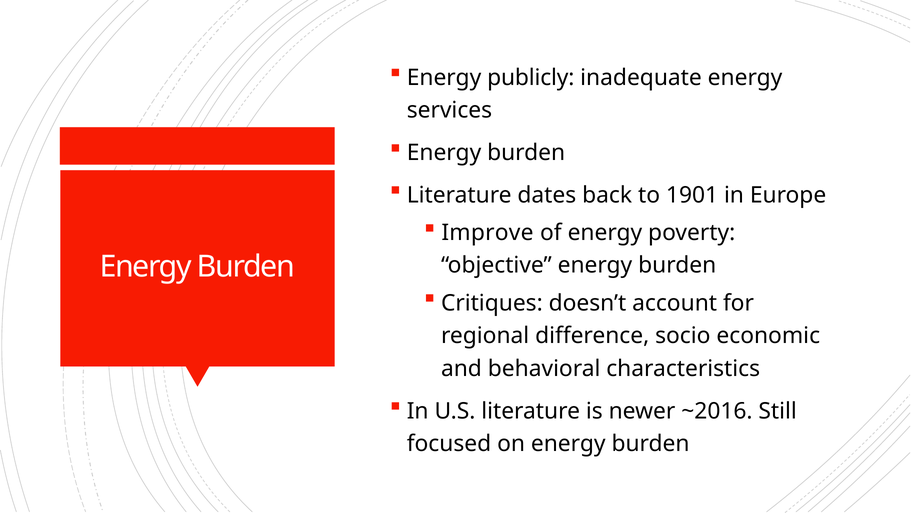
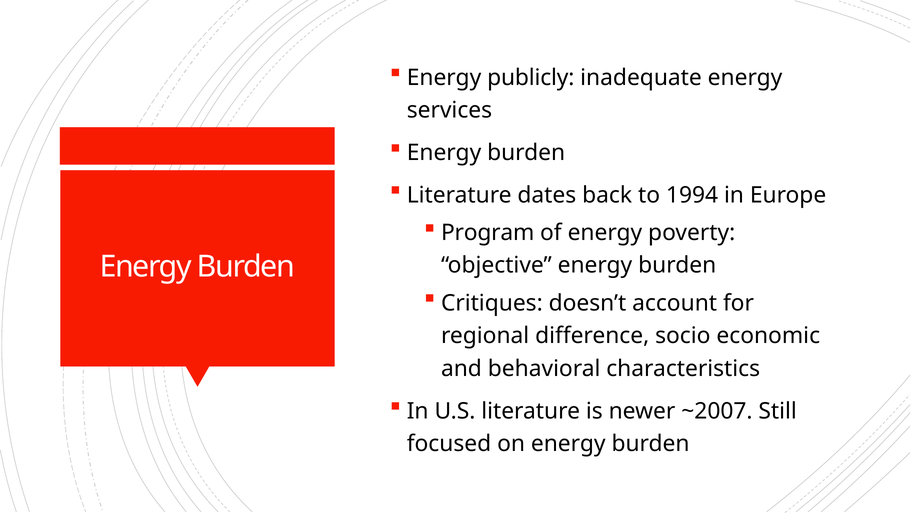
1901: 1901 -> 1994 (692, 195)
Improve: Improve -> Program (488, 233)
~2016: ~2016 -> ~2007 (717, 411)
